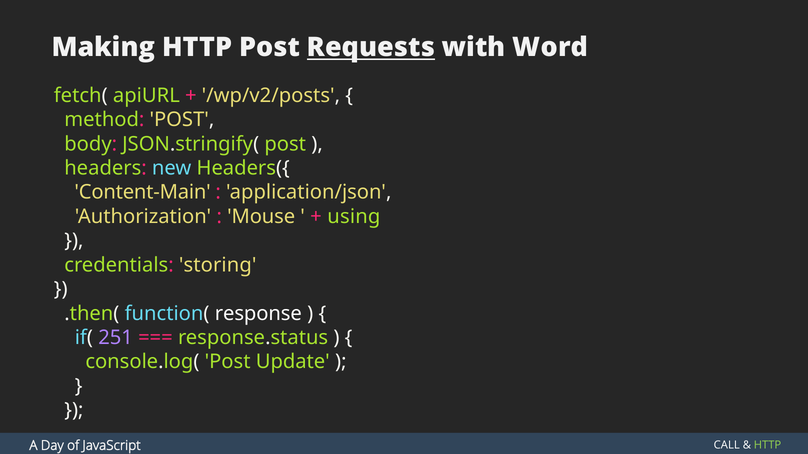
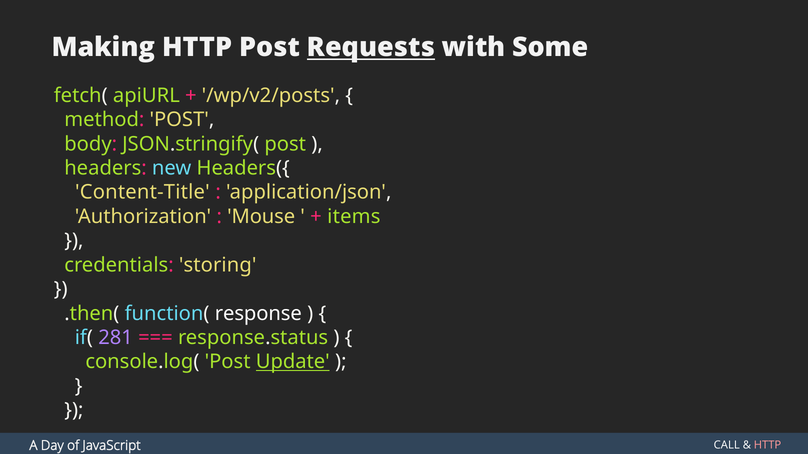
Word: Word -> Some (550, 48)
Content-Main: Content-Main -> Content-Title (142, 193)
using: using -> items (354, 217)
251: 251 -> 281 (116, 338)
Update underline: none -> present (293, 362)
HTTP colour: light green -> pink (768, 445)
